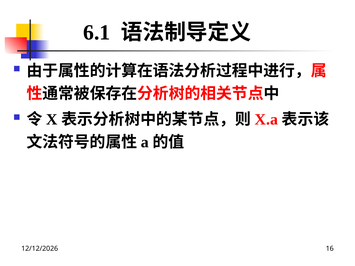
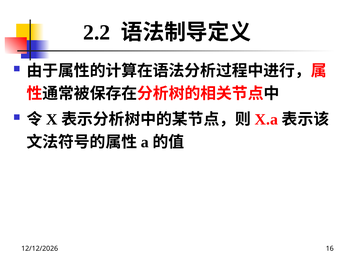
6.1: 6.1 -> 2.2 (97, 33)
